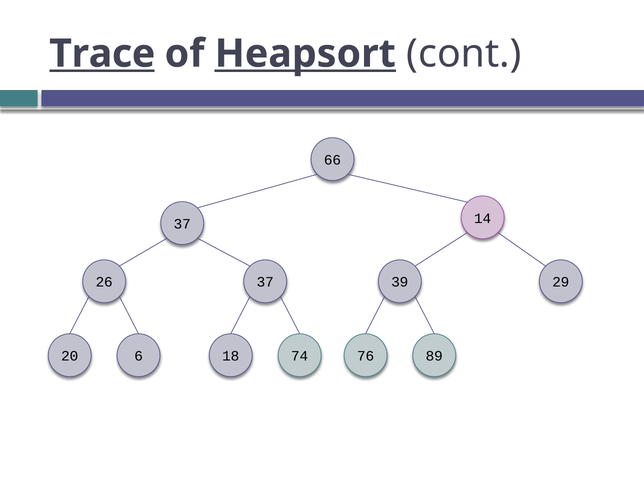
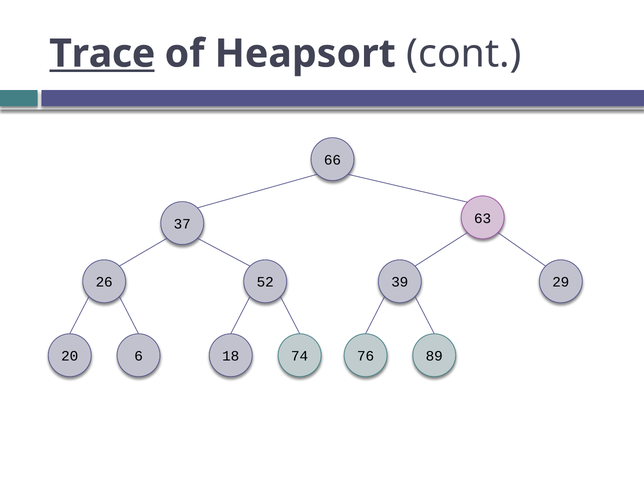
Heapsort underline: present -> none (305, 54)
14: 14 -> 63 (483, 218)
26 37: 37 -> 52 (265, 282)
